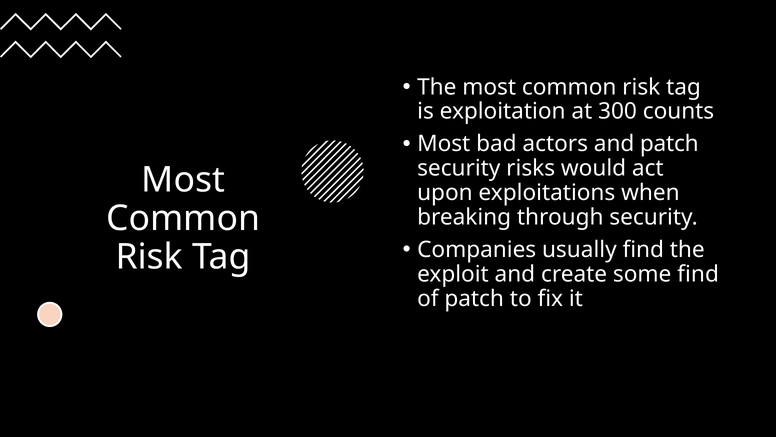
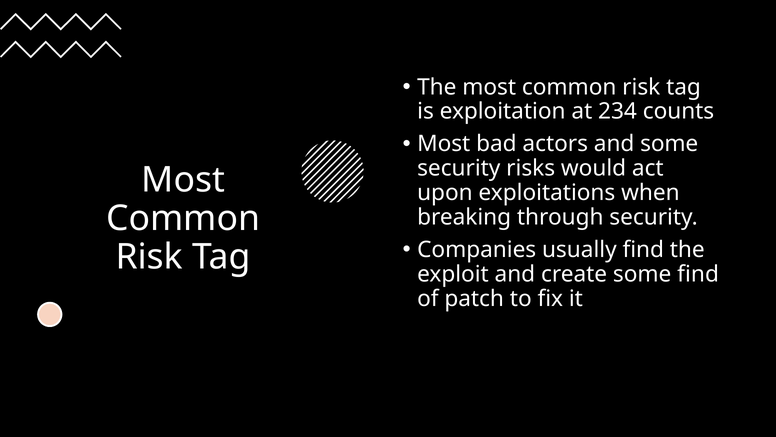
300: 300 -> 234 (618, 111)
and patch: patch -> some (669, 144)
